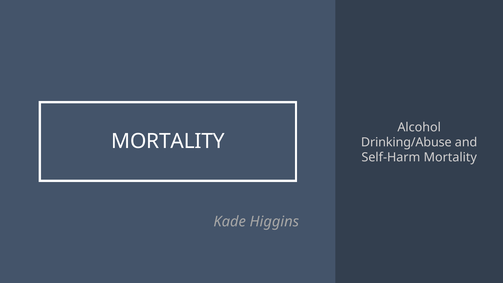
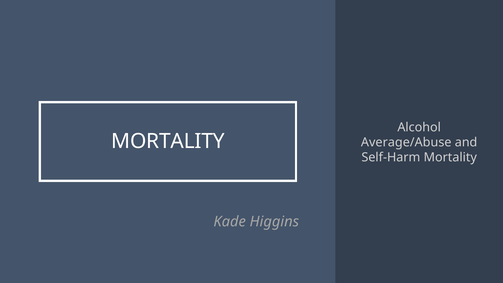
Drinking/Abuse: Drinking/Abuse -> Average/Abuse (406, 142)
